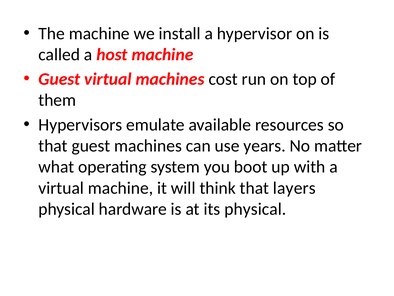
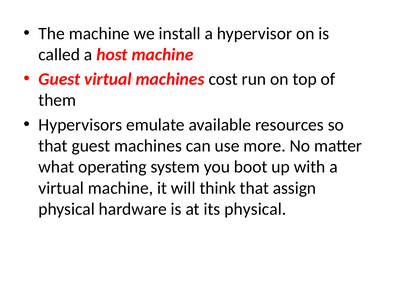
years: years -> more (265, 146)
layers: layers -> assign (294, 188)
